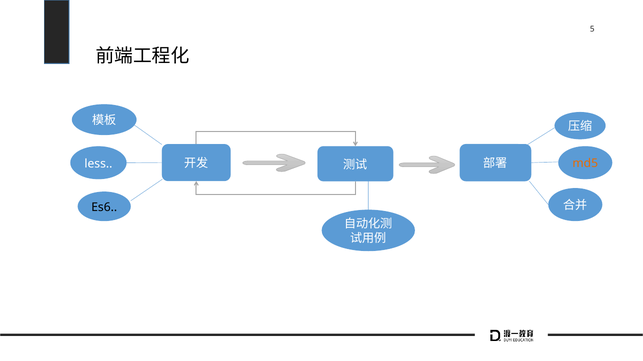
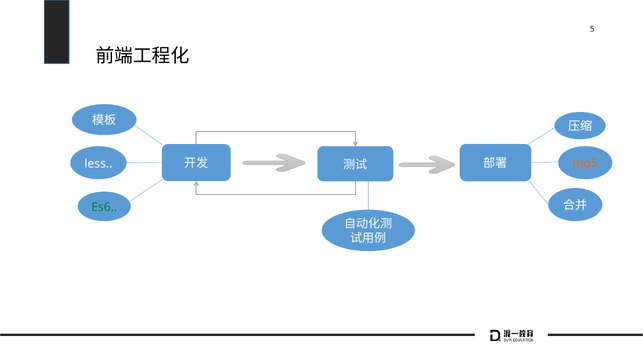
Es6 colour: black -> green (104, 208)
